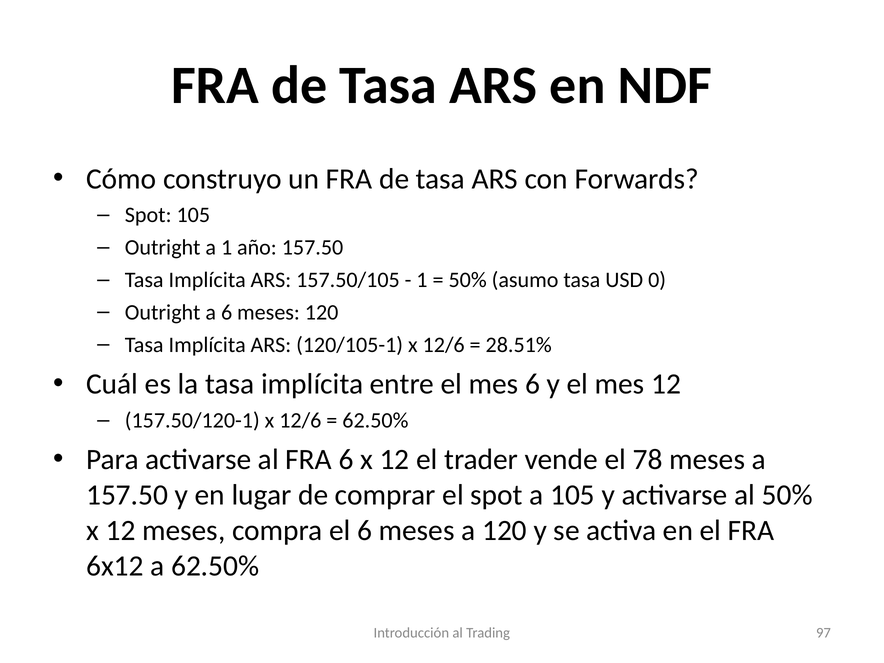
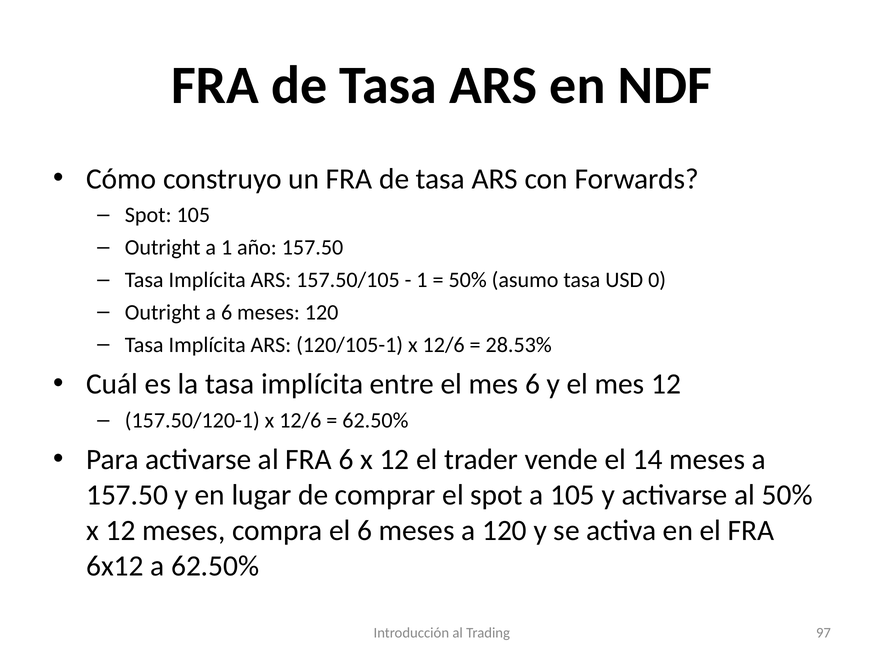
28.51%: 28.51% -> 28.53% (519, 345)
78: 78 -> 14 (648, 460)
